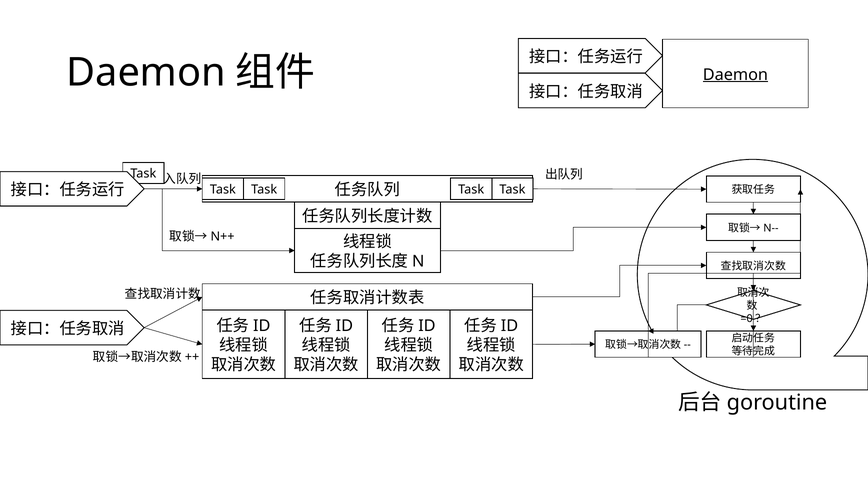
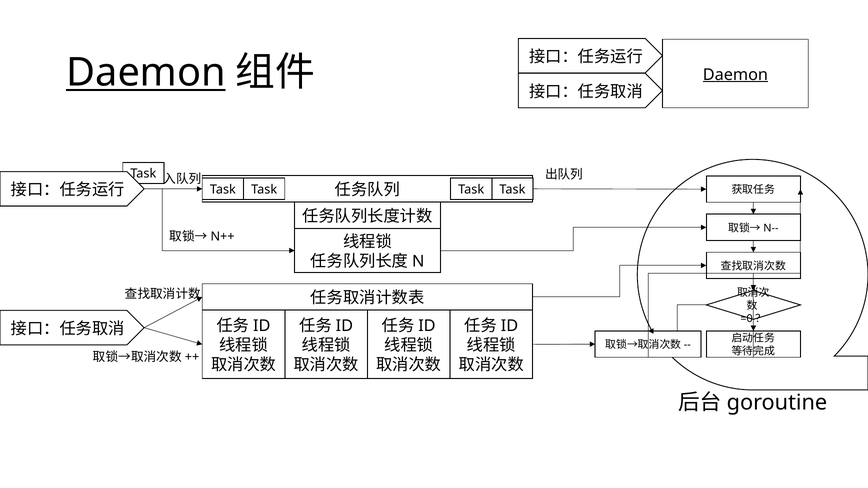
Daemon underline: none -> present (146, 73)
